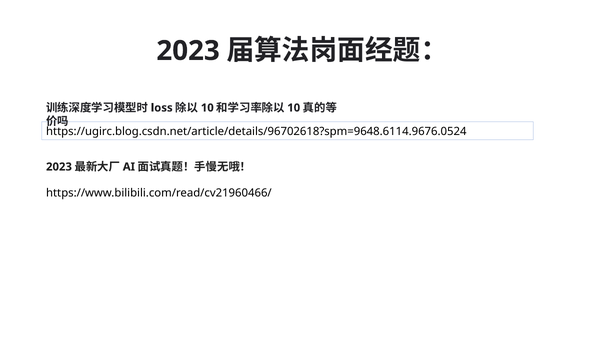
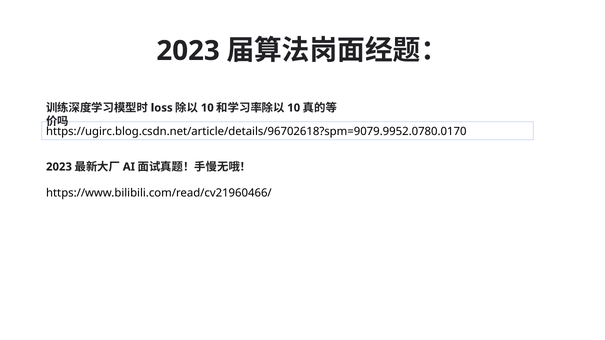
https://ugirc.blog.csdn.net/article/details/96702618?spm=9648.6114.9676.0524: https://ugirc.blog.csdn.net/article/details/96702618?spm=9648.6114.9676.0524 -> https://ugirc.blog.csdn.net/article/details/96702618?spm=9079.9952.0780.0170 (256, 132)
